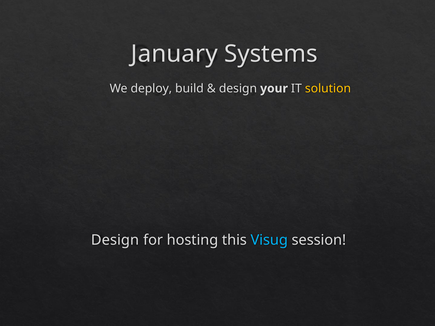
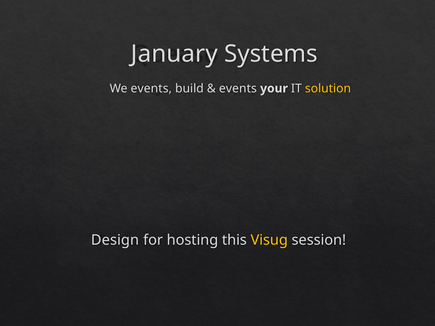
We deploy: deploy -> events (151, 89)
design: design -> events (238, 89)
Visug colour: light blue -> yellow (269, 240)
